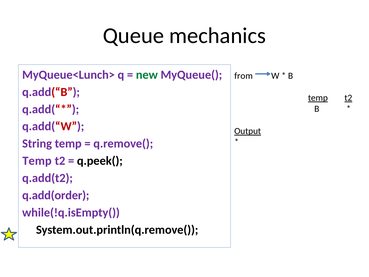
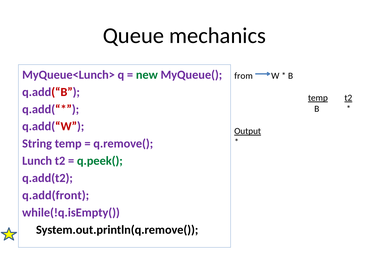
Temp: Temp -> Lunch (37, 161)
q.peek( colour: black -> green (100, 161)
q.add(order: q.add(order -> q.add(front (56, 195)
